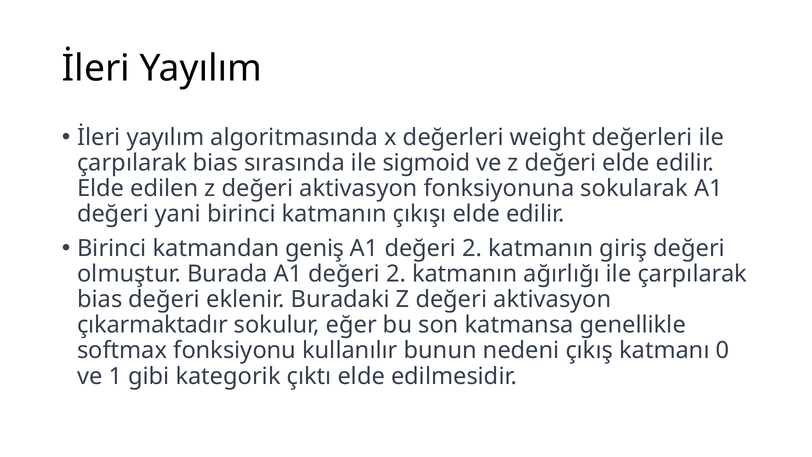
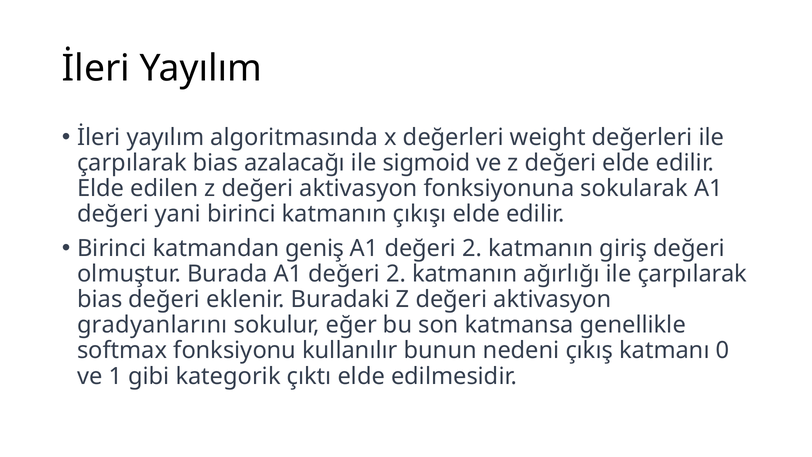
sırasında: sırasında -> azalacağı (295, 163)
çıkarmaktadır: çıkarmaktadır -> gradyanlarını (152, 325)
